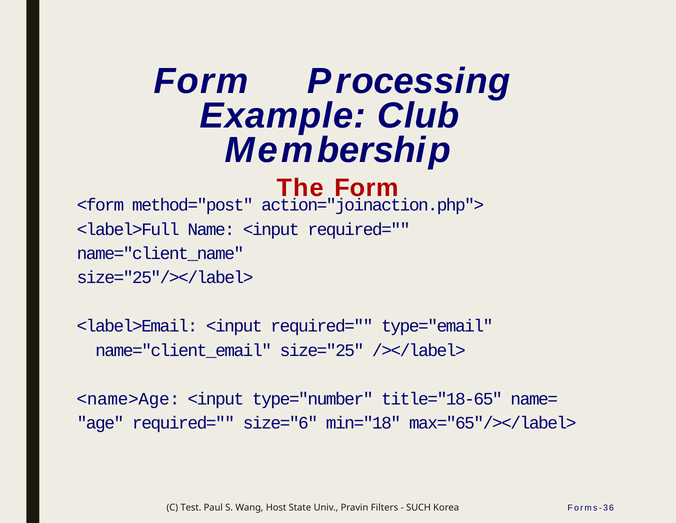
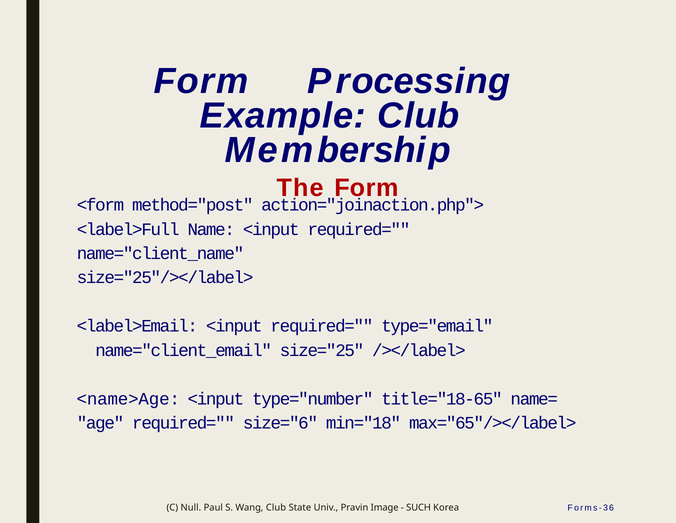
Test: Test -> Null (191, 507)
Wang Host: Host -> Club (276, 507)
Filters: Filters -> Image (385, 507)
